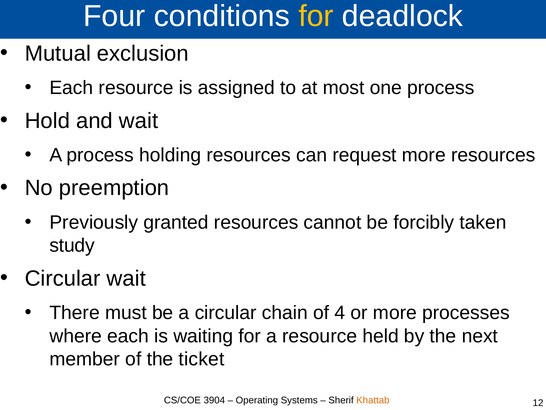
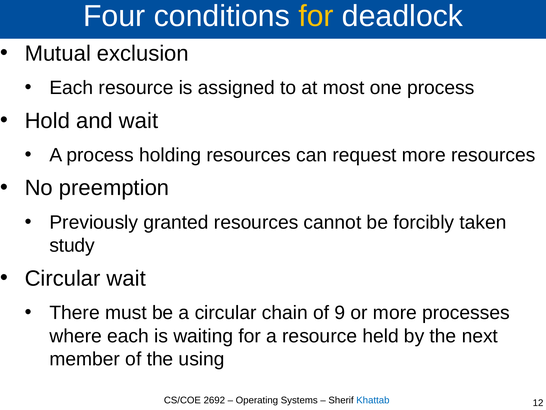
4: 4 -> 9 (340, 312)
ticket: ticket -> using (202, 359)
3904: 3904 -> 2692 (214, 400)
Khattab colour: orange -> blue (373, 400)
